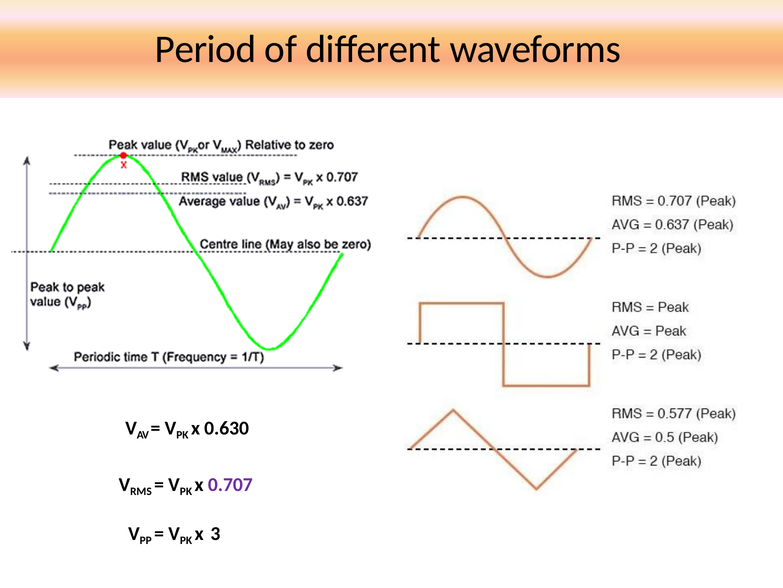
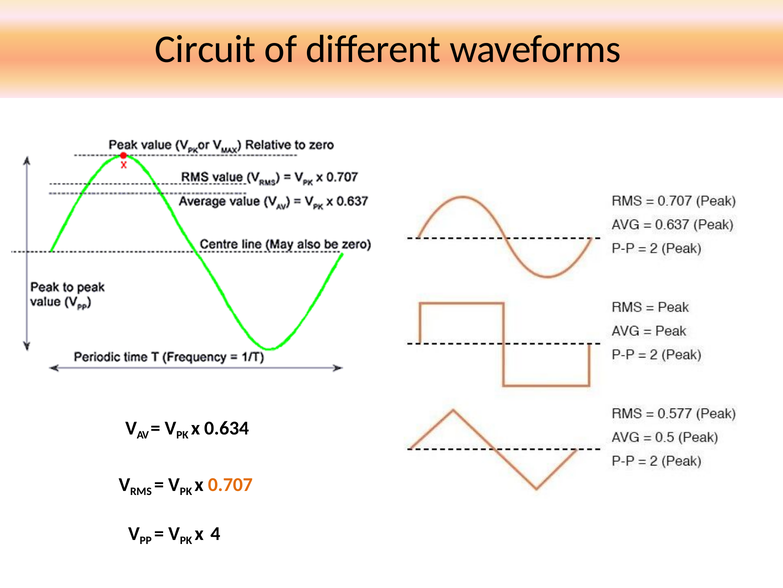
Period: Period -> Circuit (205, 49)
0.630: 0.630 -> 0.634 (227, 428)
0.707 colour: purple -> orange (230, 484)
3: 3 -> 4 (215, 533)
